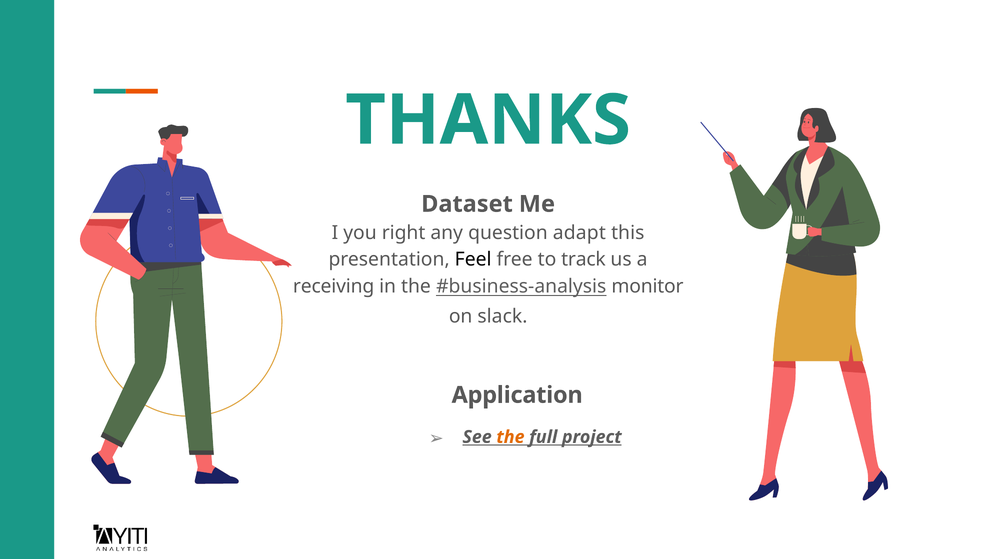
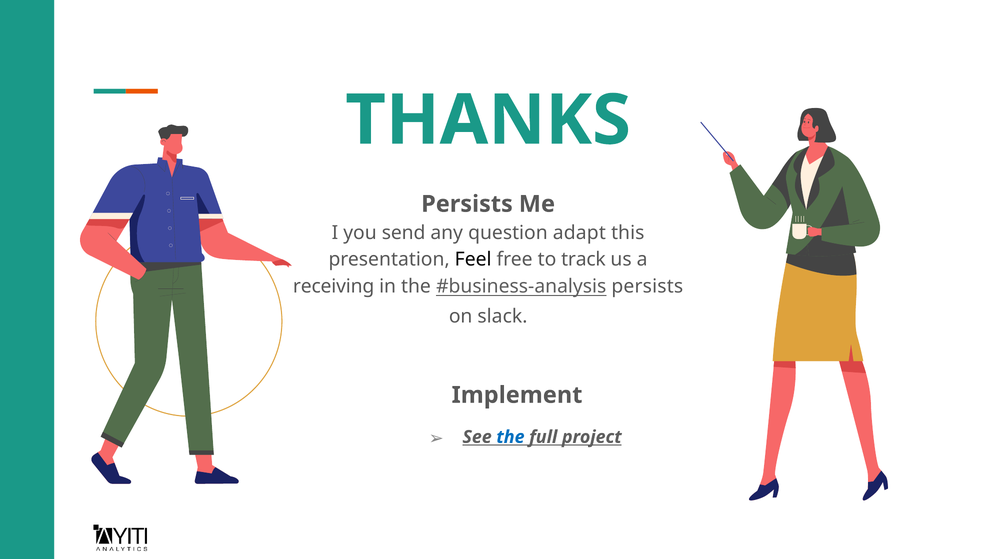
Dataset: Dataset -> Persists (467, 204)
right: right -> send (404, 233)
monitor: monitor -> persists (647, 286)
Application: Application -> Implement (517, 395)
the colour: orange -> blue (510, 437)
